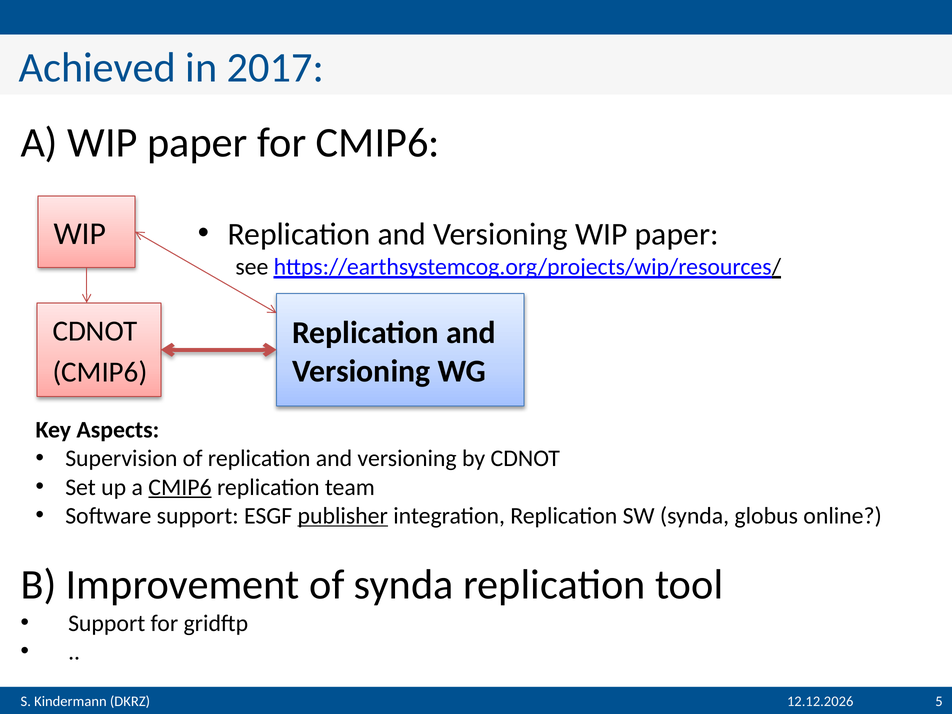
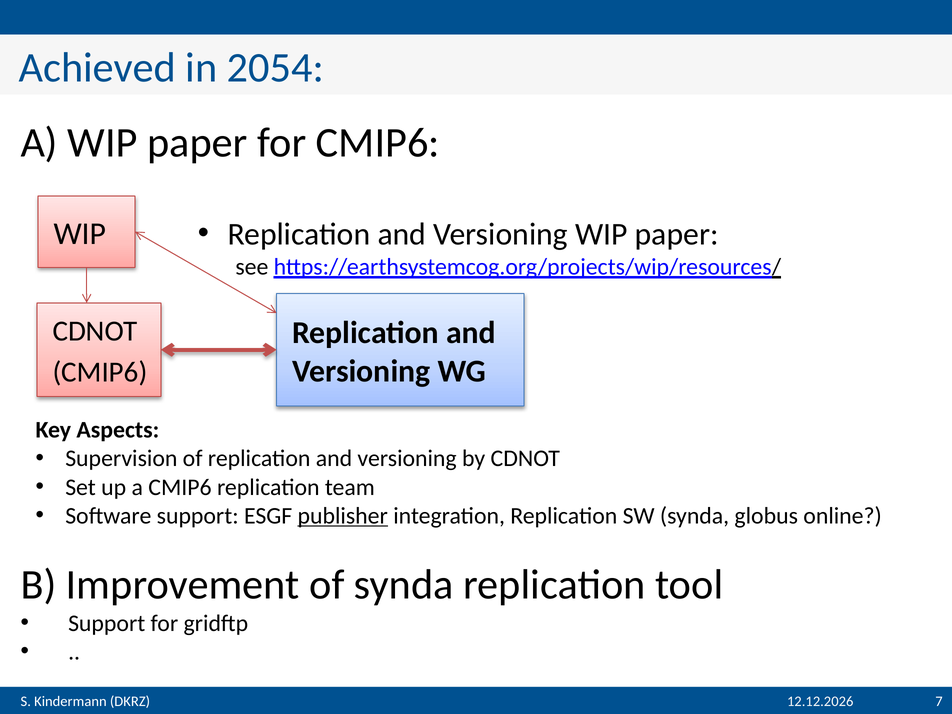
2017: 2017 -> 2054 (276, 68)
CMIP6 underline: present -> none (180, 487)
5: 5 -> 7 (939, 701)
